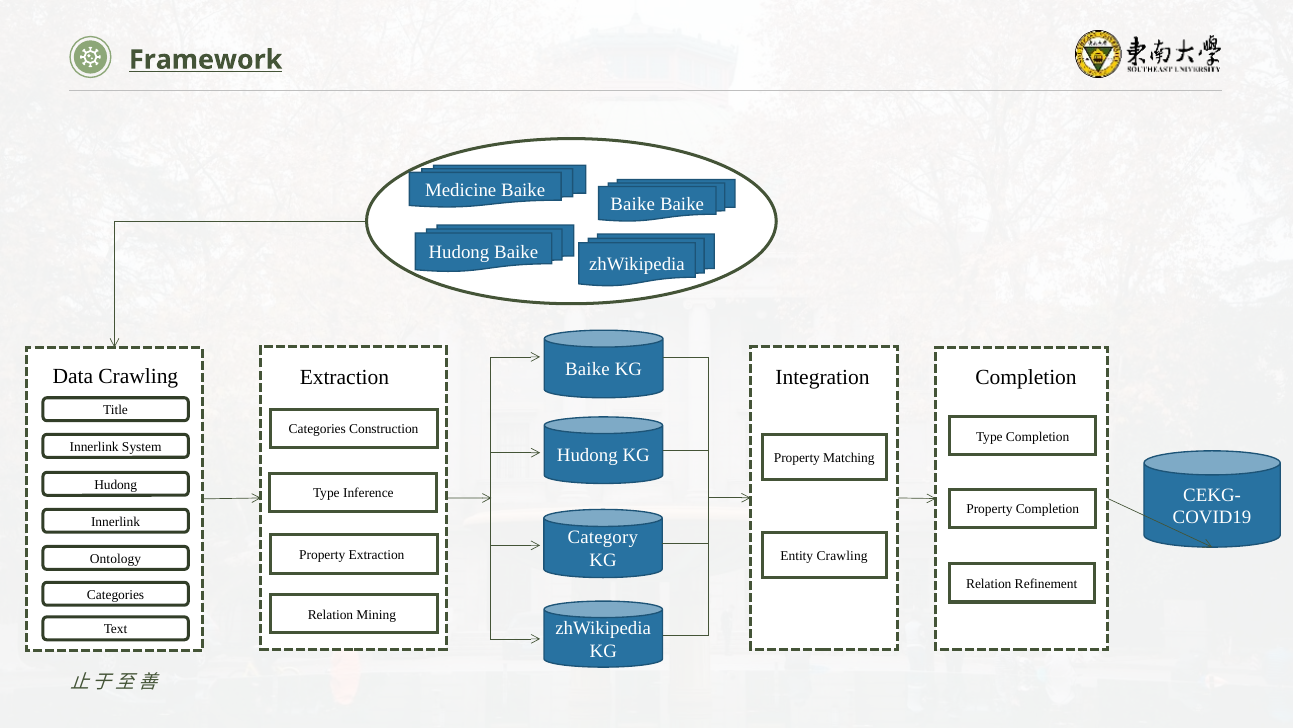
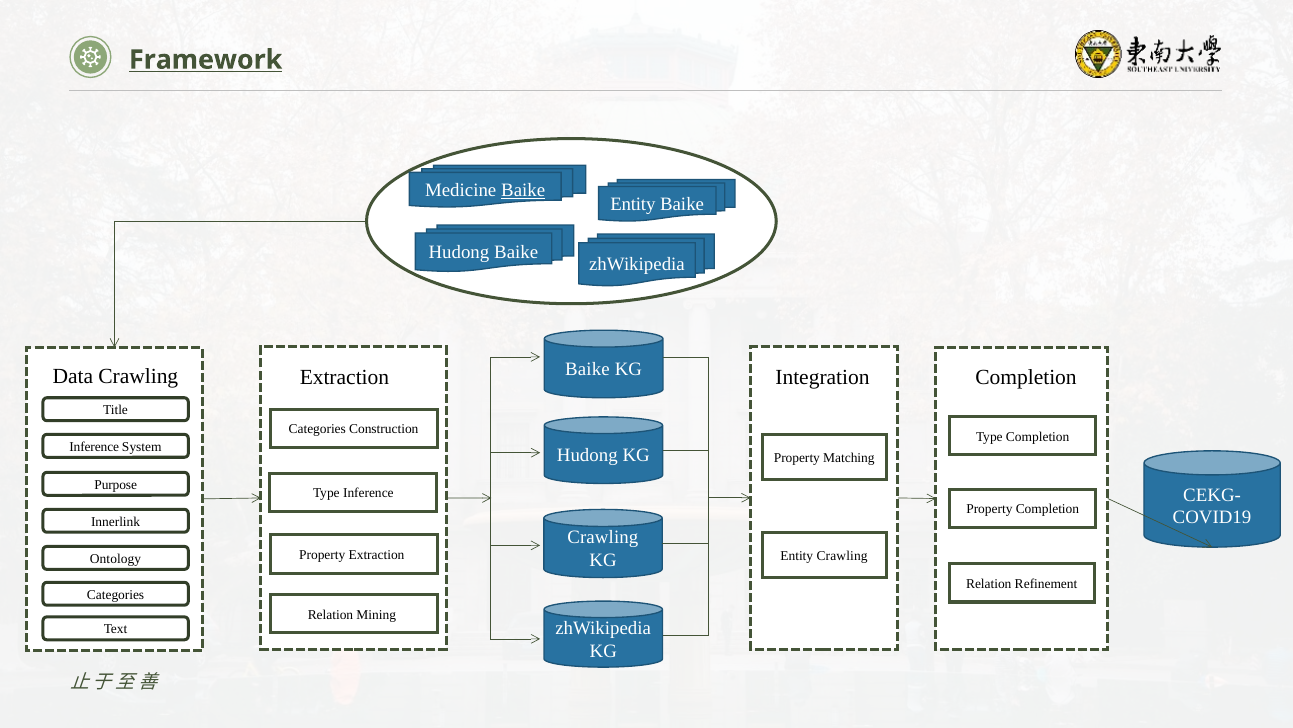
Baike underline: none -> present (523, 190)
Baike: Baike -> Entity (633, 204)
Innerlink: Innerlink -> Inference (94, 446)
Hudong: Hudong -> Purpose (116, 484)
Category: Category -> Crawling (603, 537)
